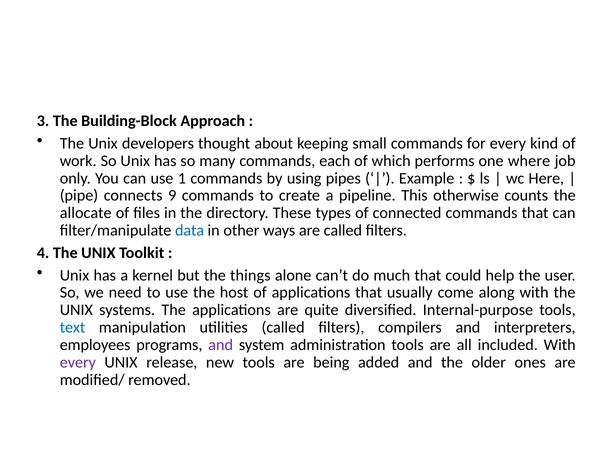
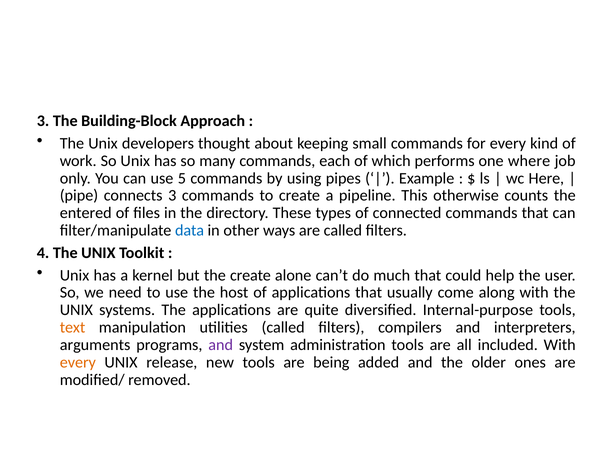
1: 1 -> 5 (182, 178)
connects 9: 9 -> 3 (172, 196)
allocate: allocate -> entered (86, 213)
the things: things -> create (250, 276)
text colour: blue -> orange (73, 328)
employees: employees -> arguments (95, 346)
every colour: purple -> orange (78, 363)
